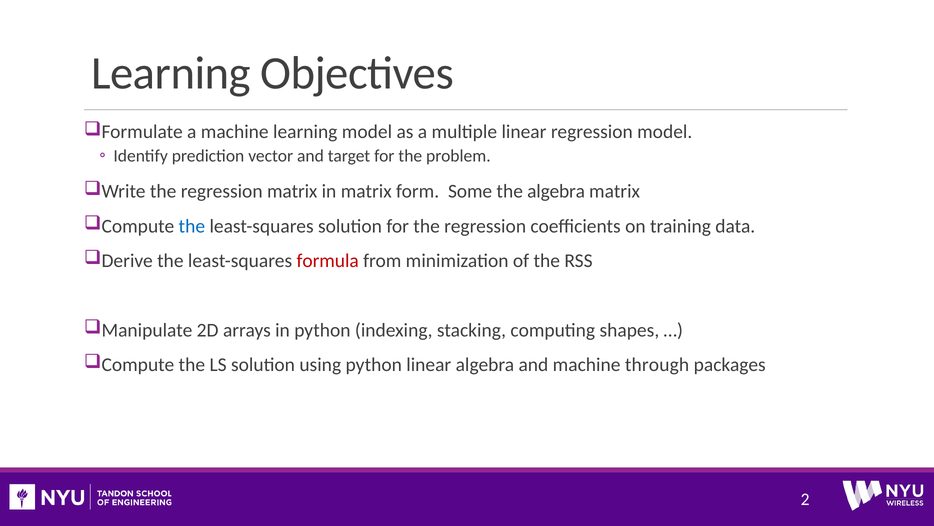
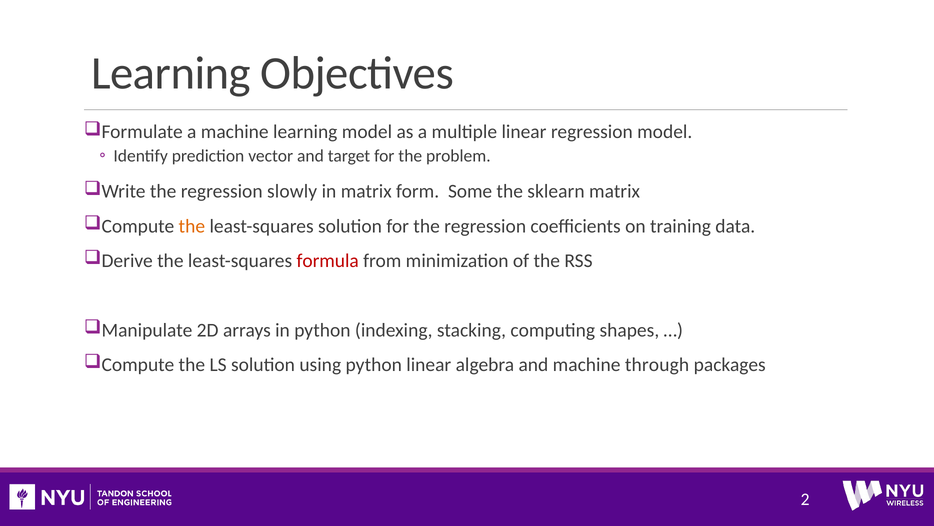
regression matrix: matrix -> slowly (292, 191)
the algebra: algebra -> sklearn (556, 191)
the colour: blue -> orange (192, 226)
